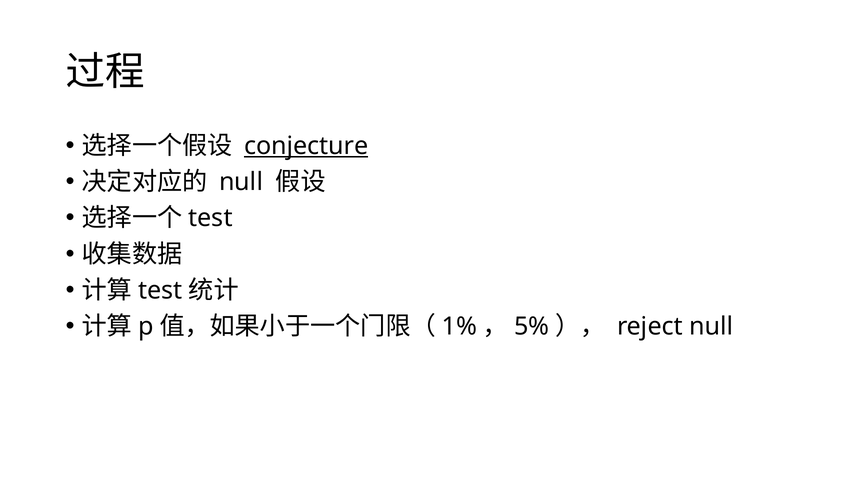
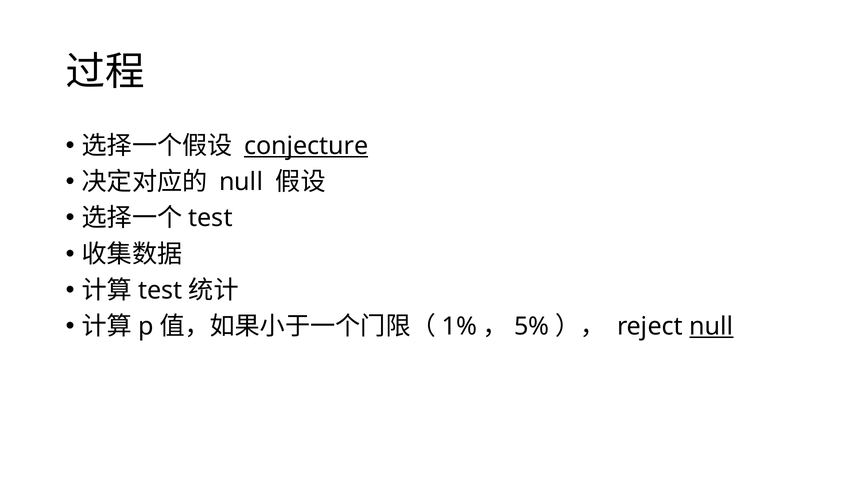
null underline: none -> present (711, 326)
